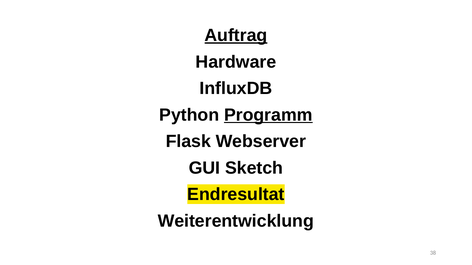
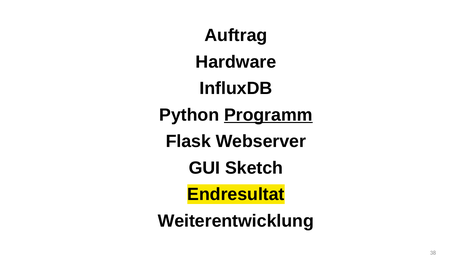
Auftrag underline: present -> none (236, 35)
